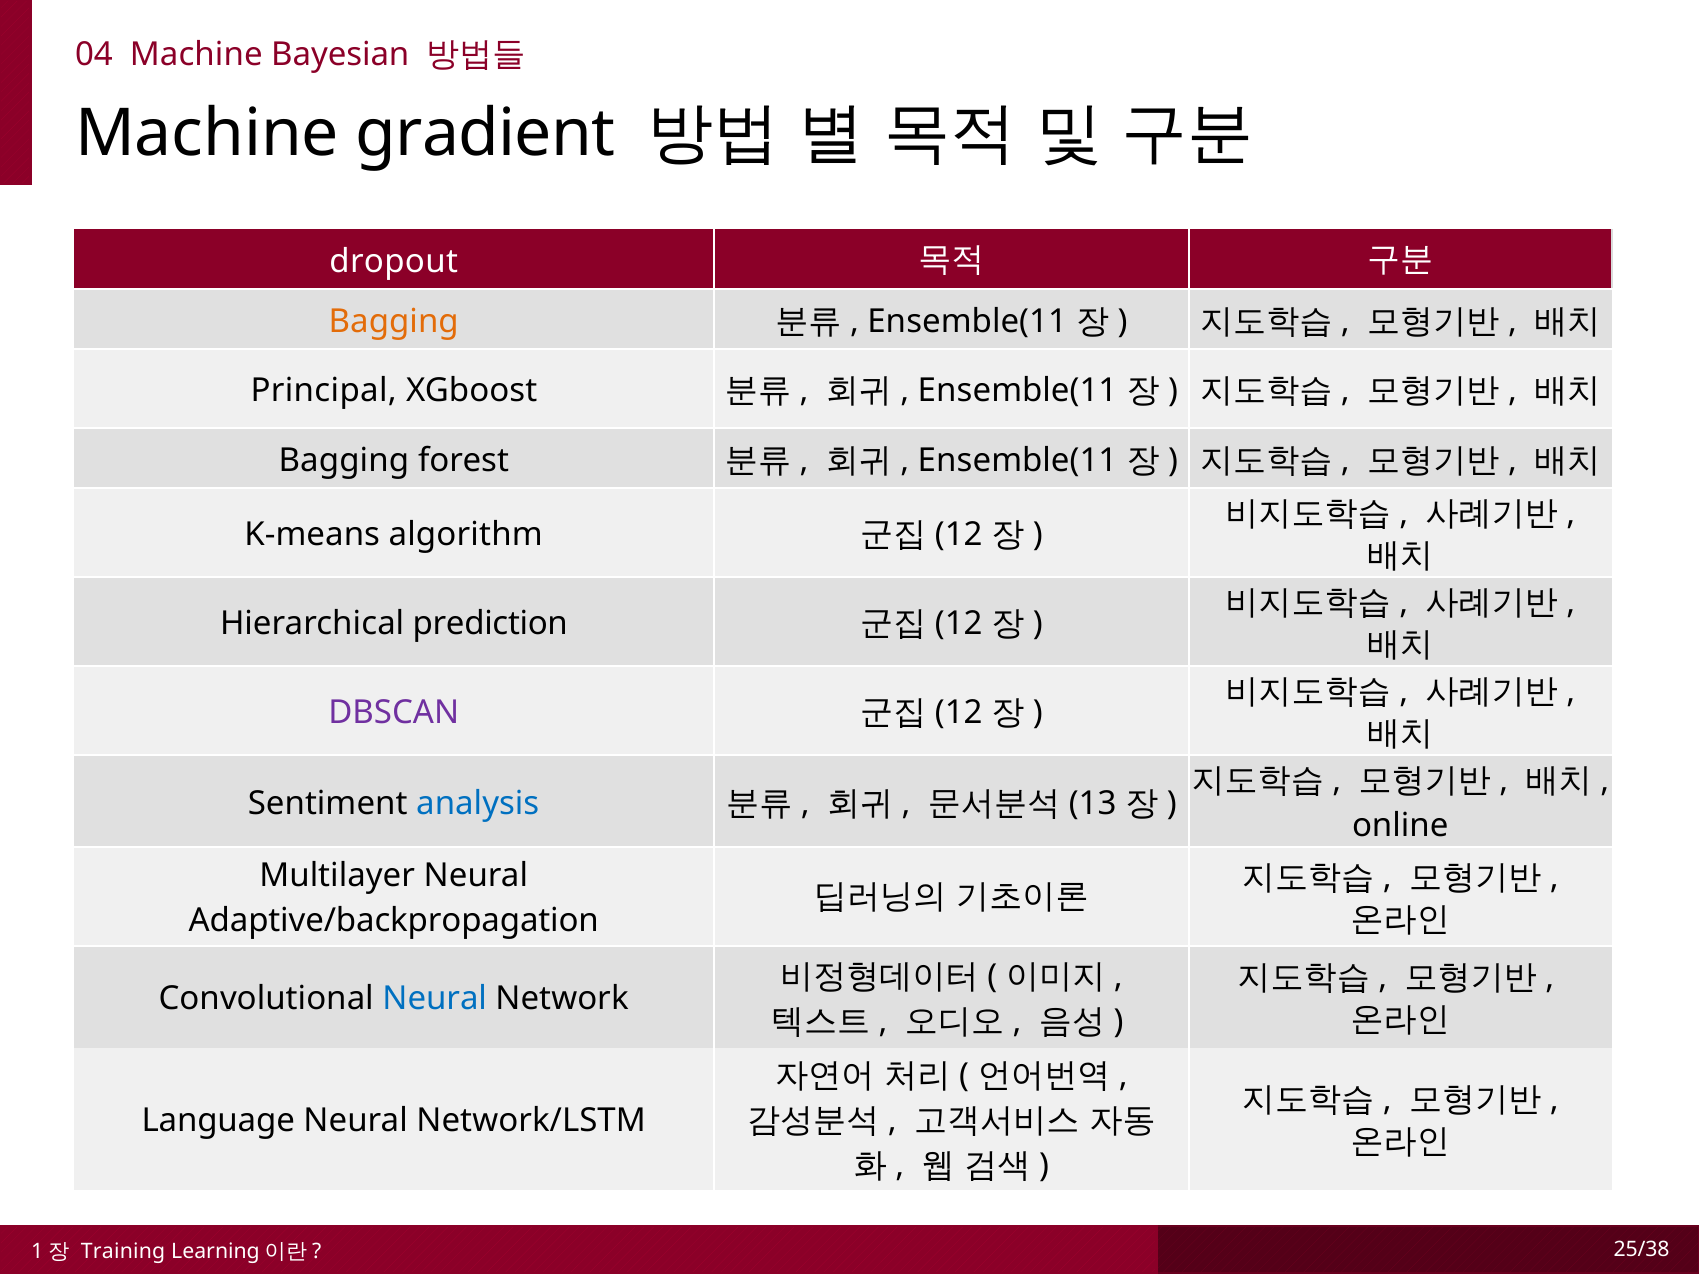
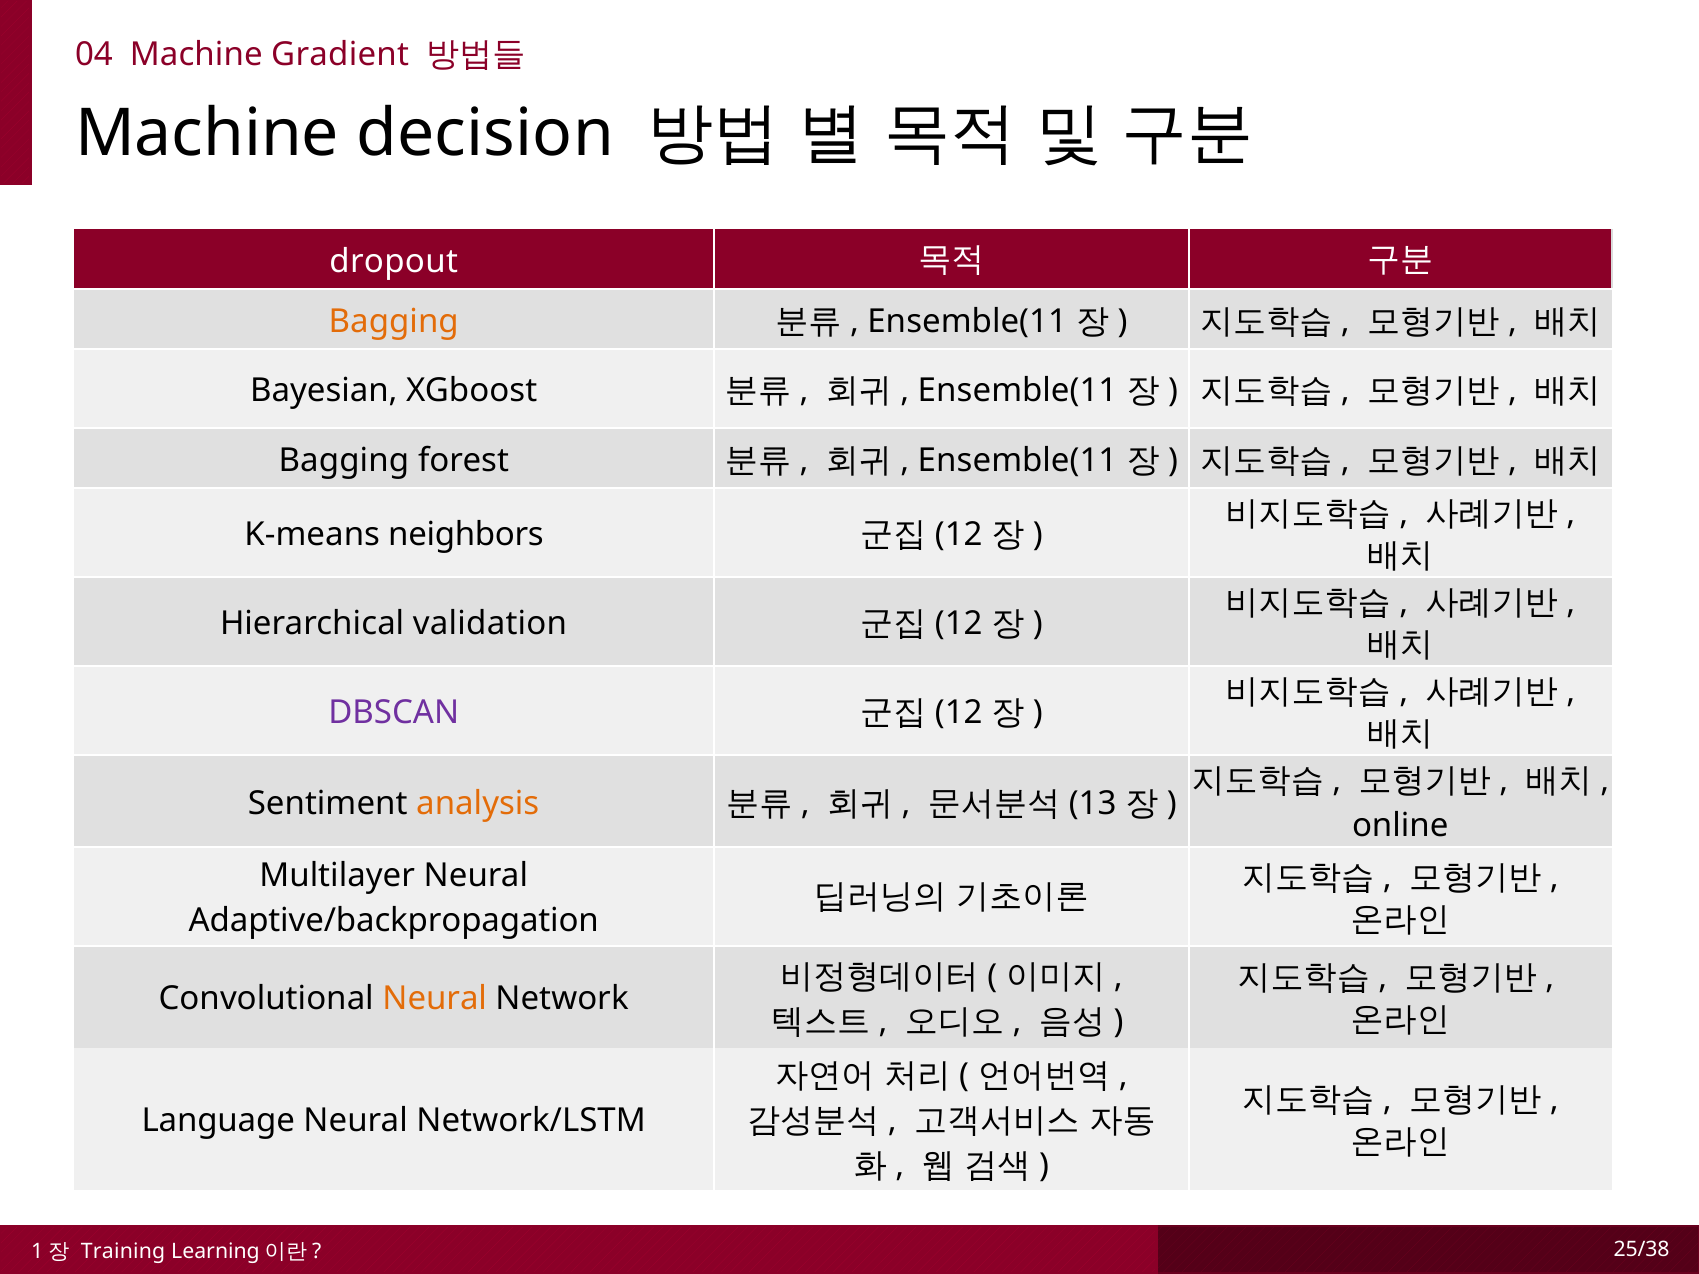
Bayesian: Bayesian -> Gradient (340, 54)
gradient: gradient -> decision (485, 133)
Principal: Principal -> Bayesian (324, 391)
algorithm: algorithm -> neighbors (466, 535)
prediction: prediction -> validation (490, 624)
analysis colour: blue -> orange (478, 804)
Neural colour: blue -> orange (435, 999)
